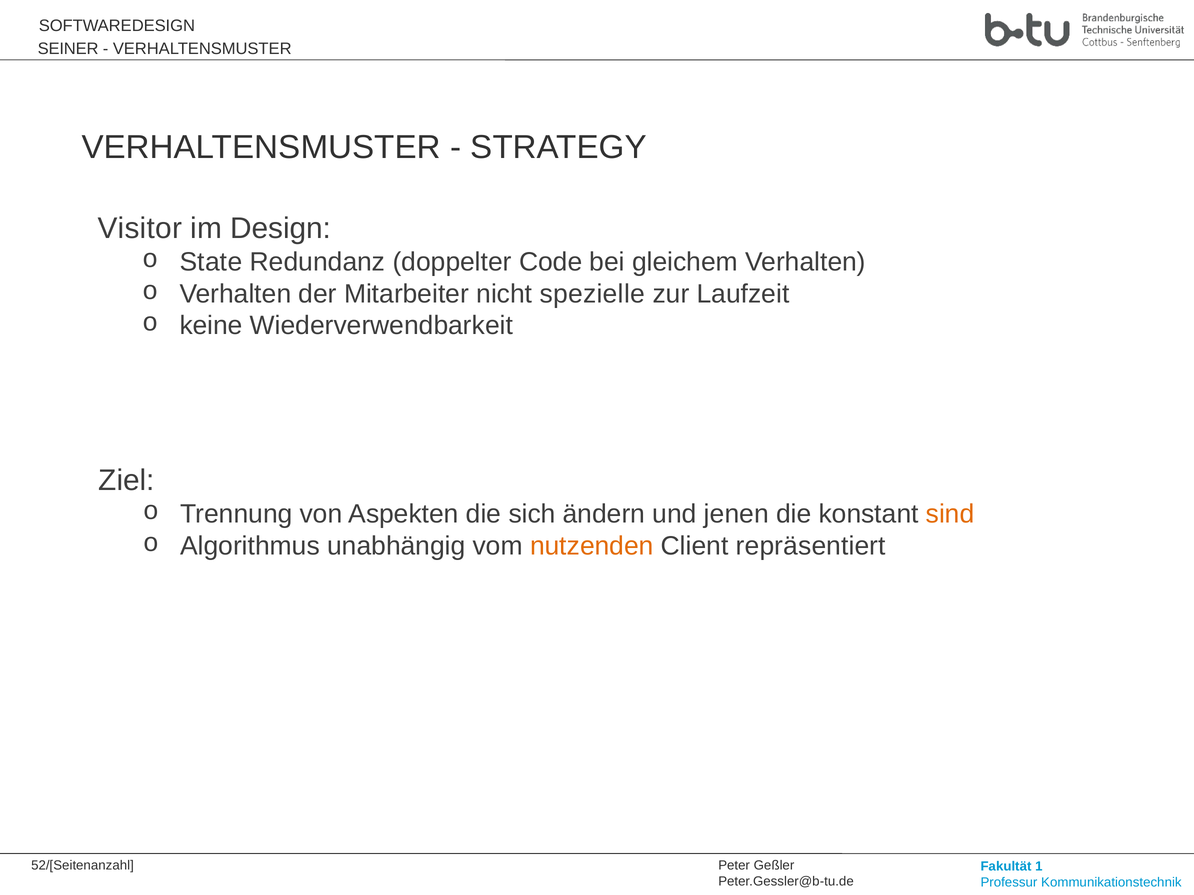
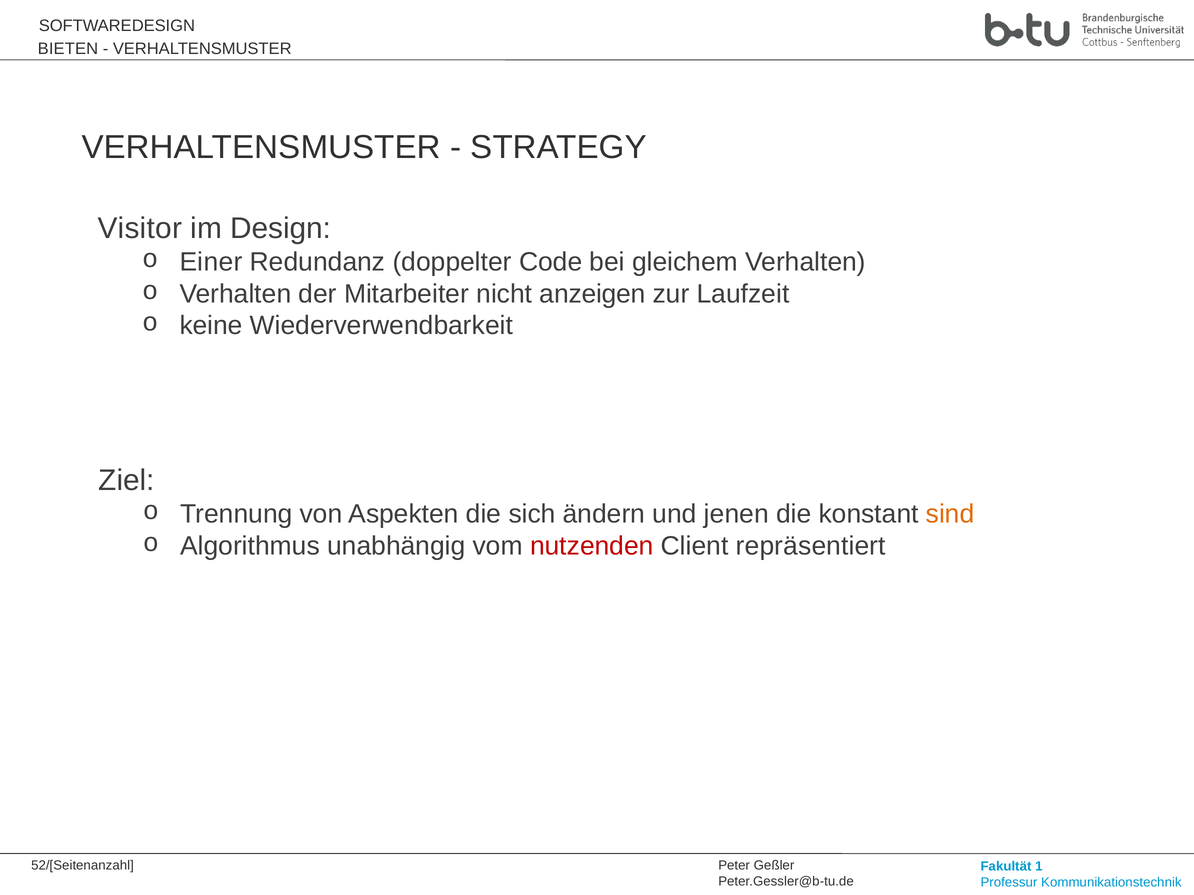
SEINER: SEINER -> BIETEN (68, 49)
State: State -> Einer (211, 262)
spezielle: spezielle -> anzeigen (593, 294)
nutzenden colour: orange -> red (592, 546)
